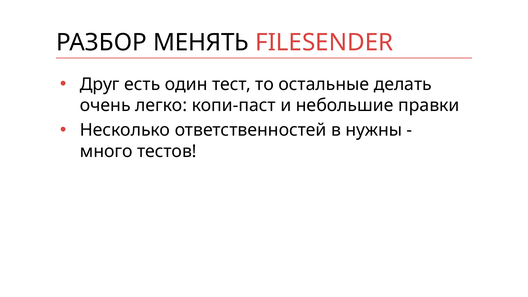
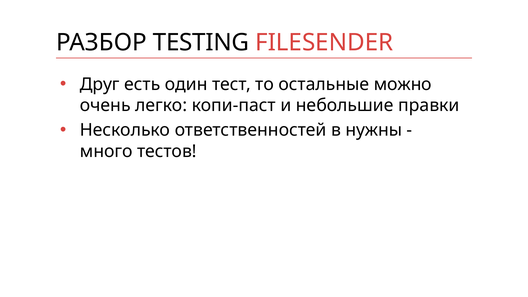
МЕНЯТЬ: МЕНЯТЬ -> TESTING (201, 43)
делать: делать -> можно (403, 84)
